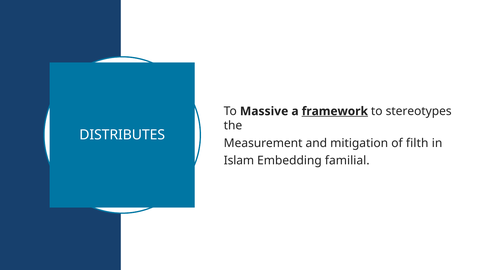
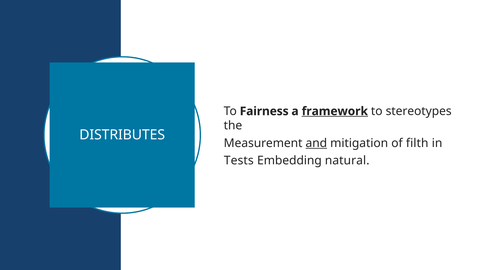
Massive: Massive -> Fairness (264, 111)
and underline: none -> present (316, 143)
Islam: Islam -> Tests (239, 160)
familial: familial -> natural (347, 160)
